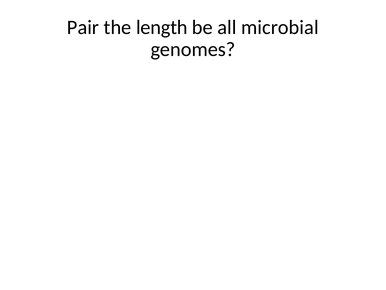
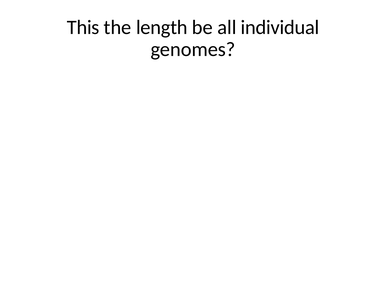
Pair: Pair -> This (83, 27)
microbial: microbial -> individual (280, 27)
